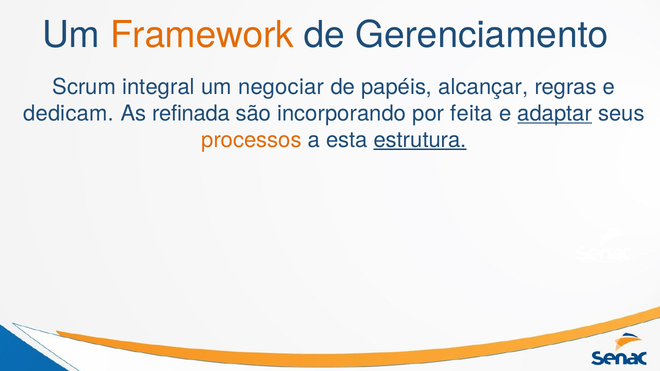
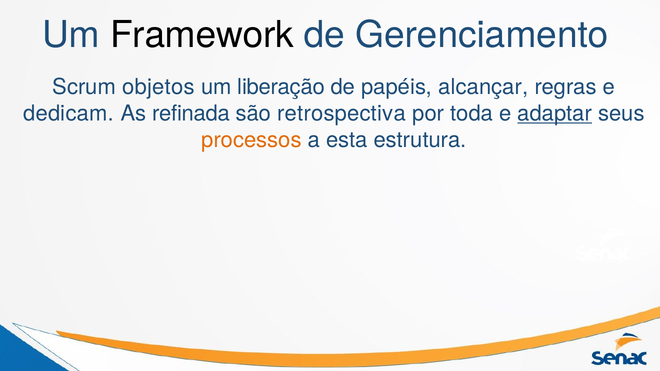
Framework colour: orange -> black (202, 35)
integral: integral -> objetos (158, 87)
negociar: negociar -> liberação (281, 87)
incorporando: incorporando -> retrospectiva (342, 114)
feita: feita -> toda (472, 114)
estrutura underline: present -> none (420, 140)
